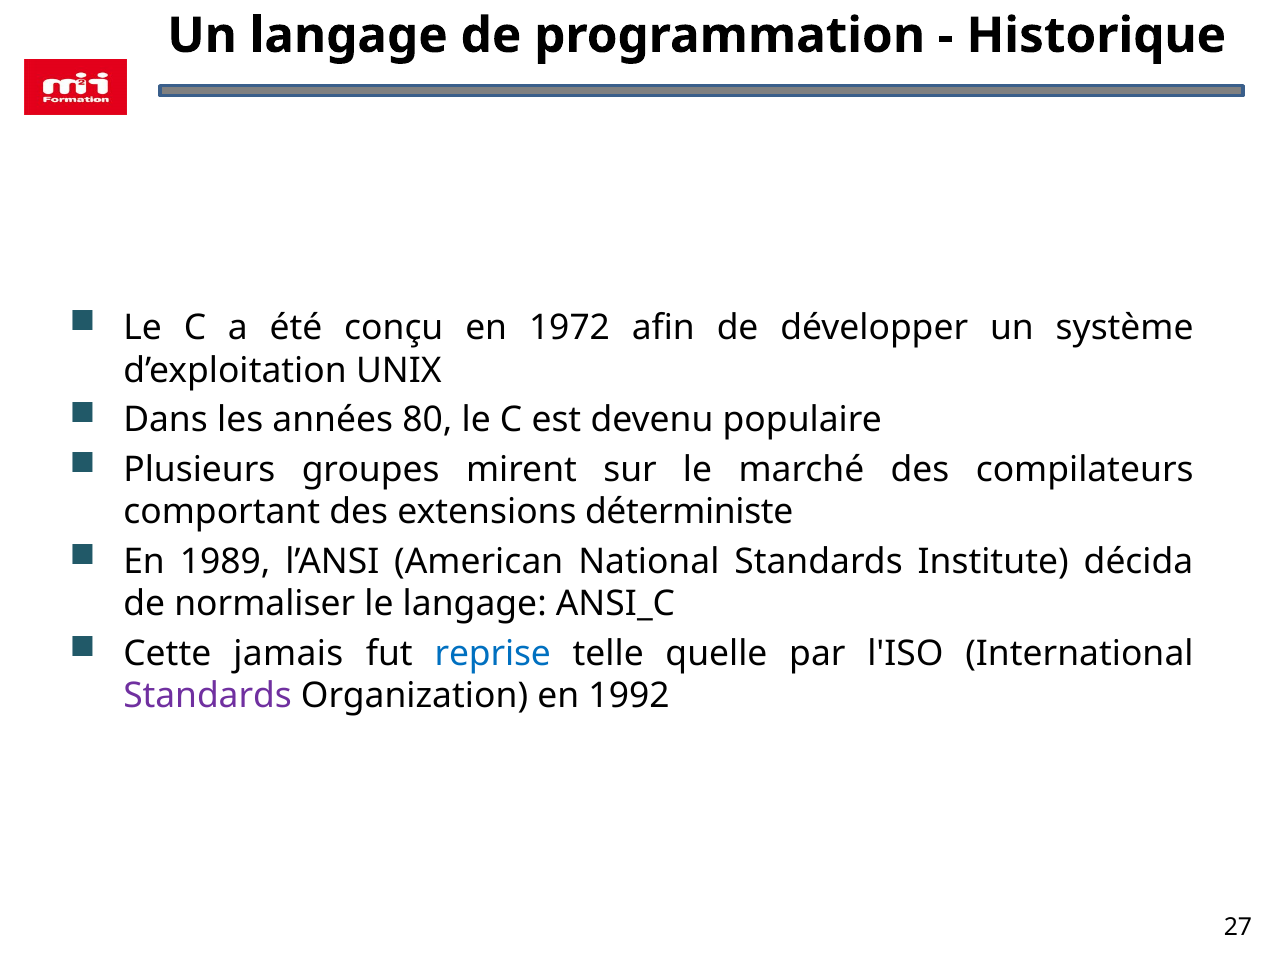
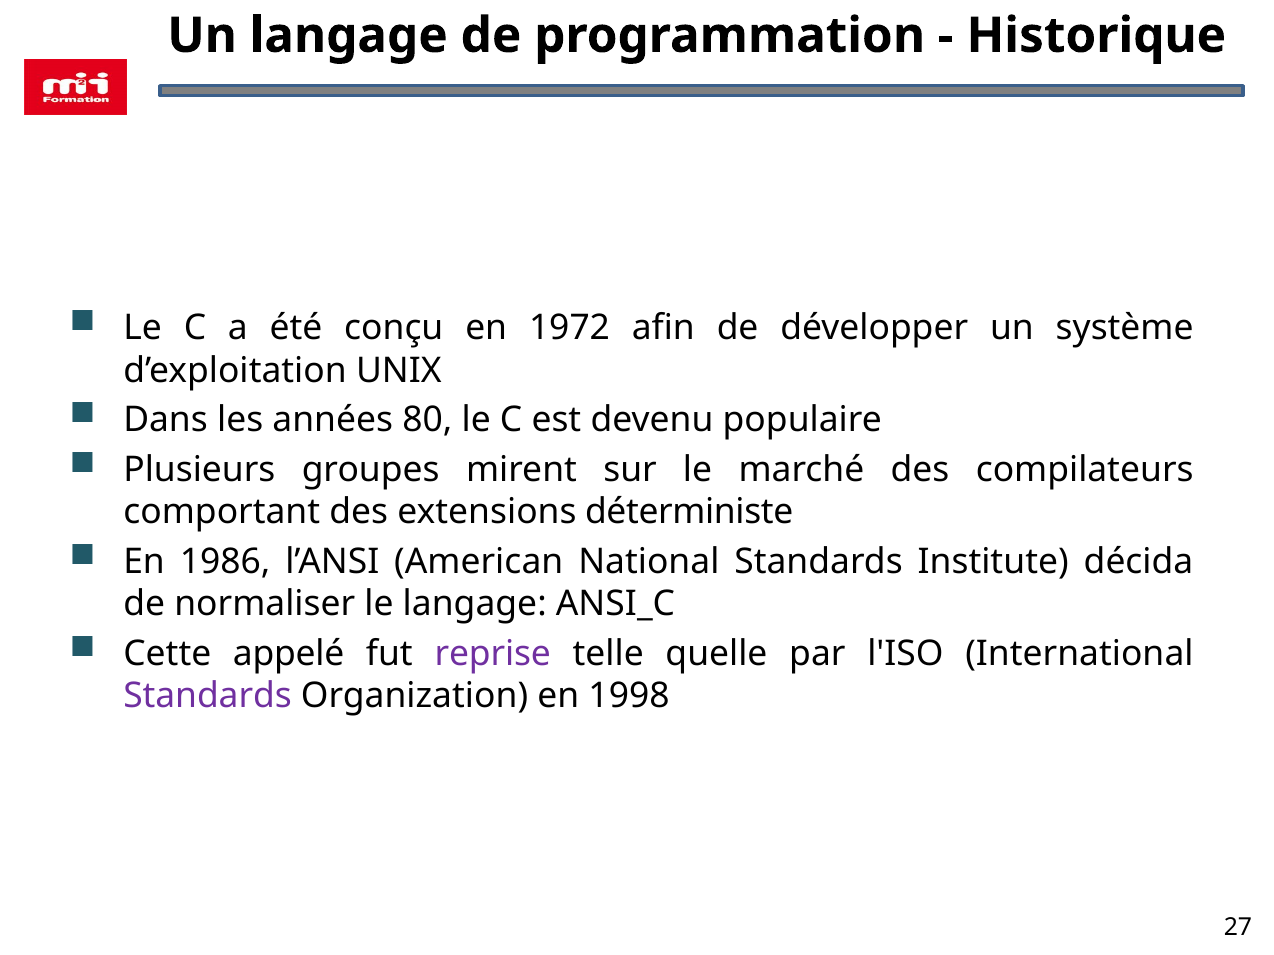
1989: 1989 -> 1986 (225, 562)
jamais: jamais -> appelé (289, 654)
reprise colour: blue -> purple (493, 654)
1992: 1992 -> 1998 (629, 696)
